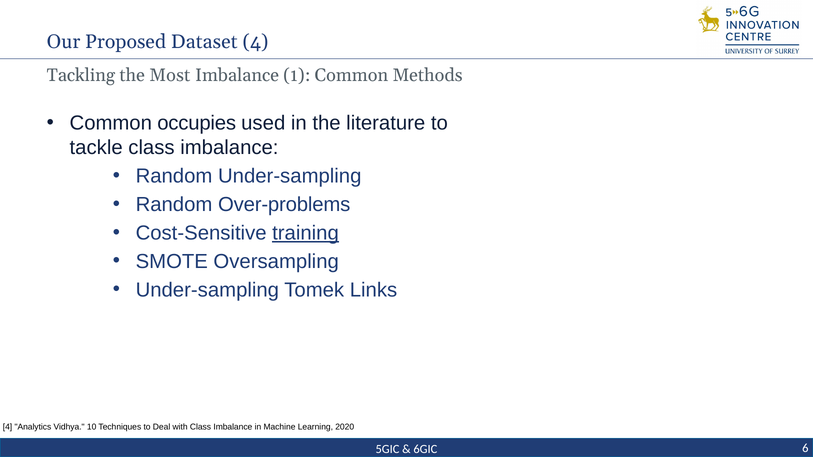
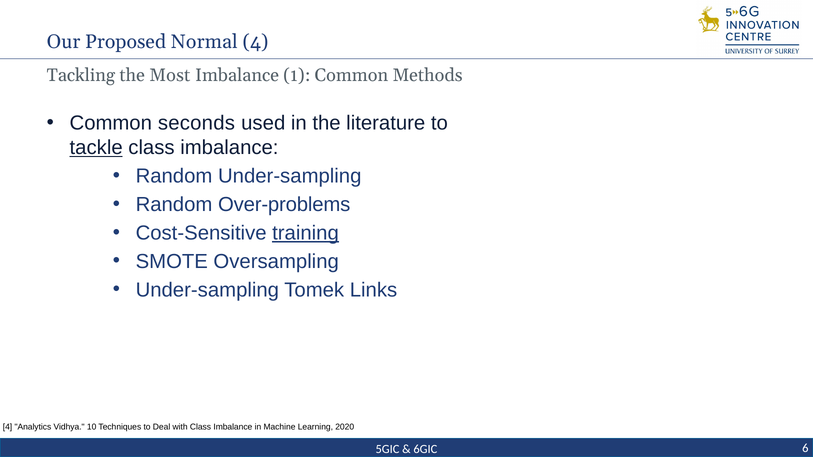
Dataset: Dataset -> Normal (204, 42)
occupies: occupies -> seconds (196, 123)
tackle underline: none -> present (96, 148)
